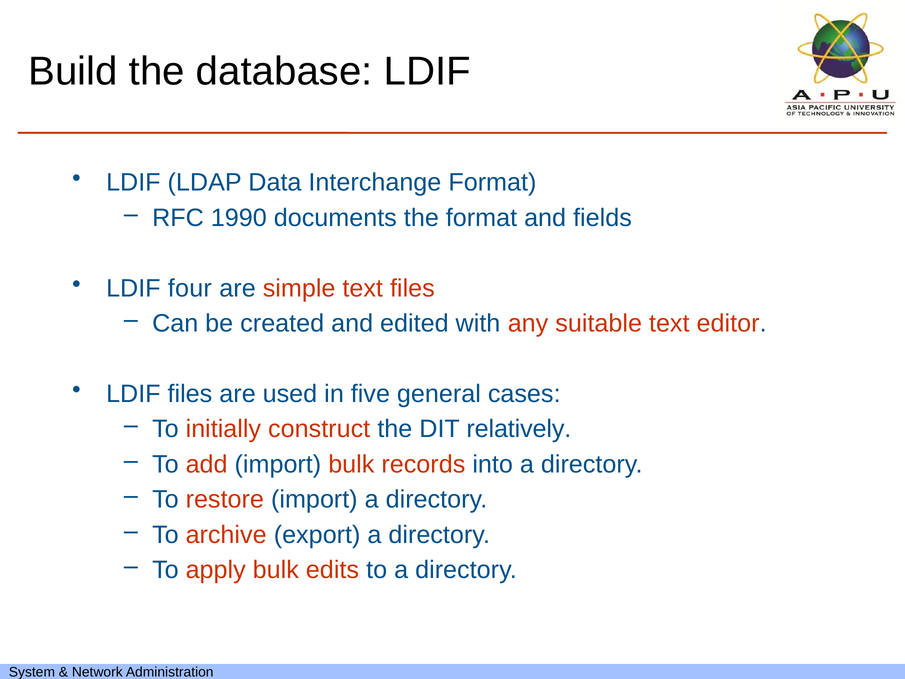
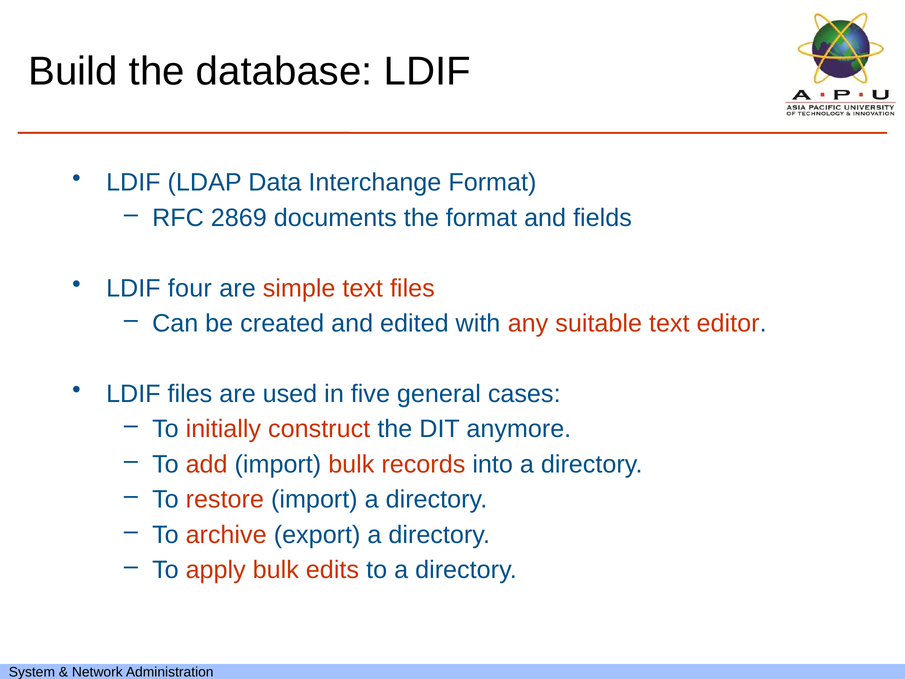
1990: 1990 -> 2869 (239, 218)
relatively: relatively -> anymore (519, 429)
